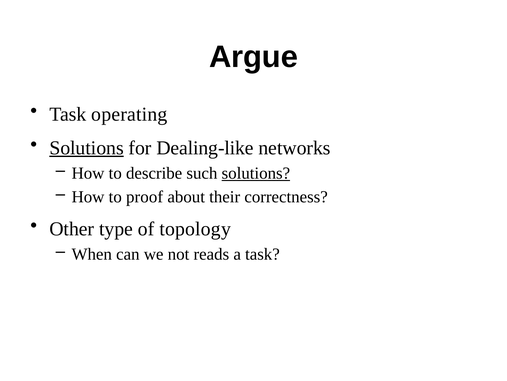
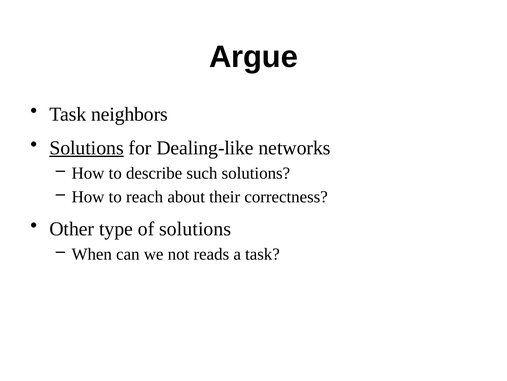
operating: operating -> neighbors (129, 114)
solutions underline: present -> none (256, 173)
proof: proof -> reach (145, 196)
of topology: topology -> solutions (195, 228)
